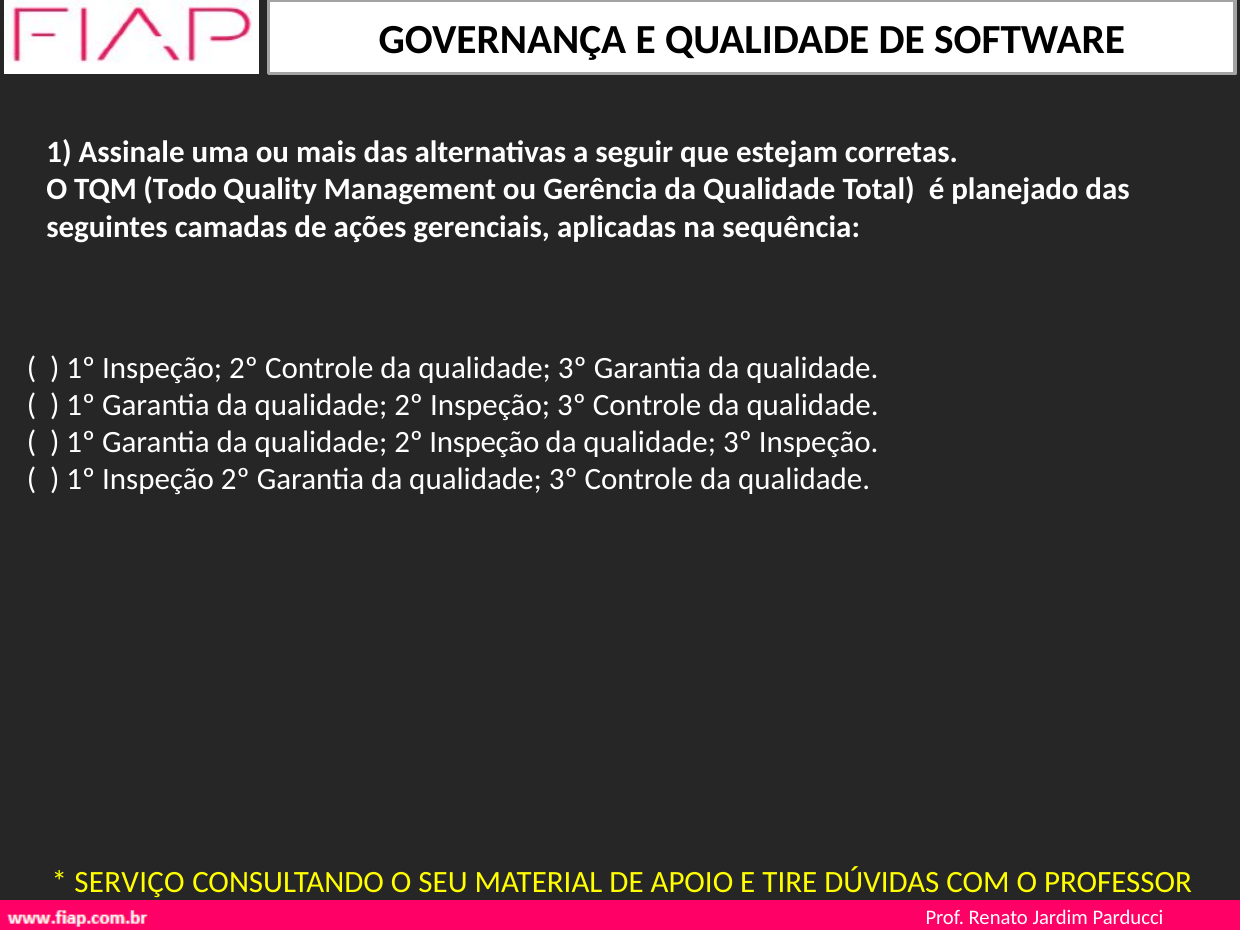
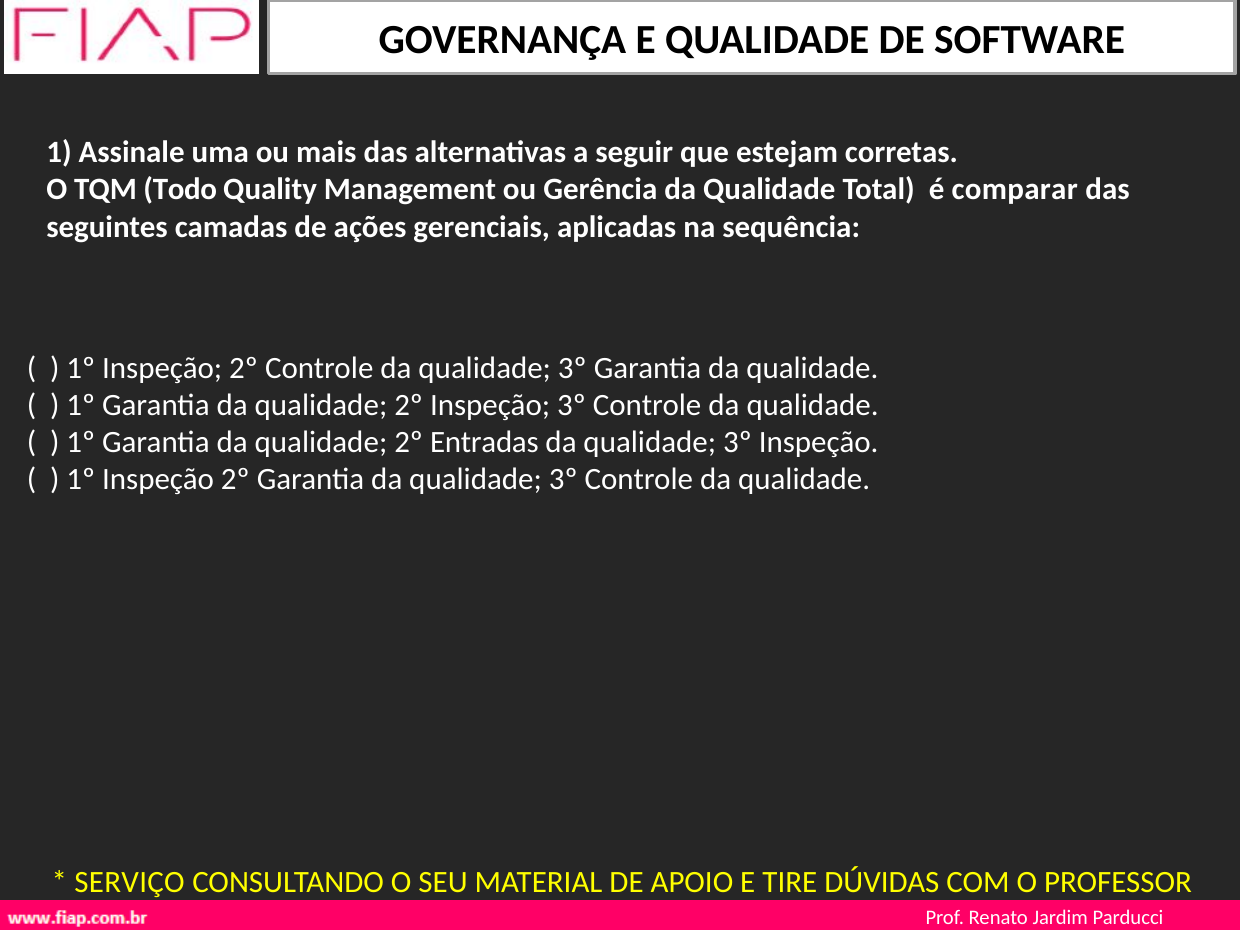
planejado: planejado -> comparar (1015, 190)
Inspeção: Inspeção -> Entradas (484, 443)
